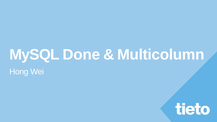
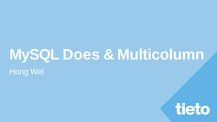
Done: Done -> Does (81, 55)
